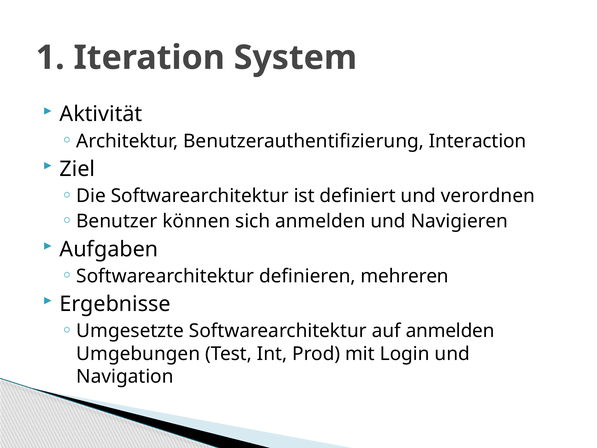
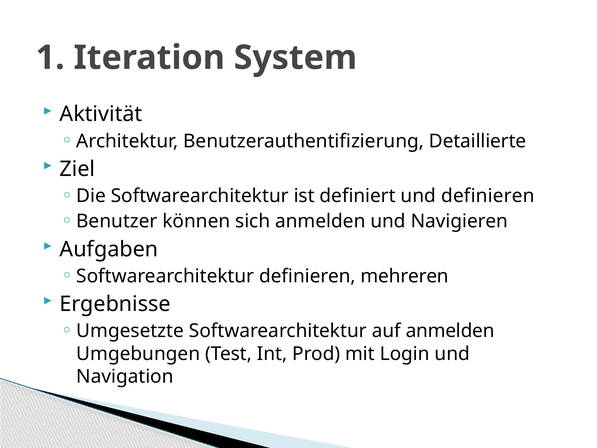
Interaction: Interaction -> Detaillierte (478, 141)
und verordnen: verordnen -> definieren (488, 196)
